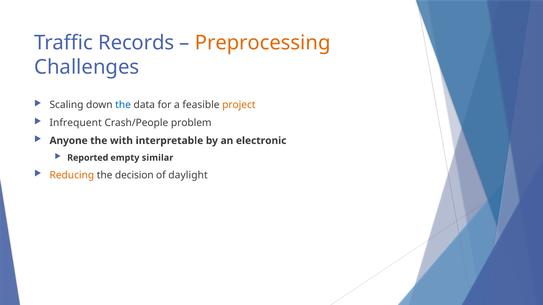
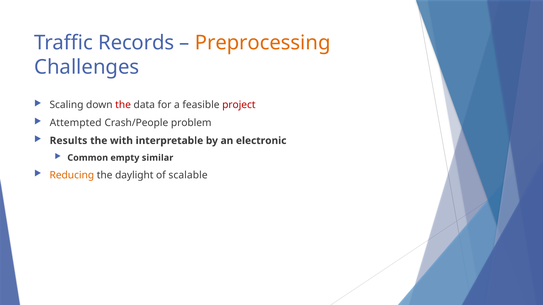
the colour: blue -> red (123, 105)
project colour: orange -> red (239, 105)
Infrequent: Infrequent -> Attempted (76, 123)
Anyone: Anyone -> Results (68, 141)
Reported: Reported -> Common (88, 158)
decision: decision -> daylight (134, 175)
daylight: daylight -> scalable (188, 175)
